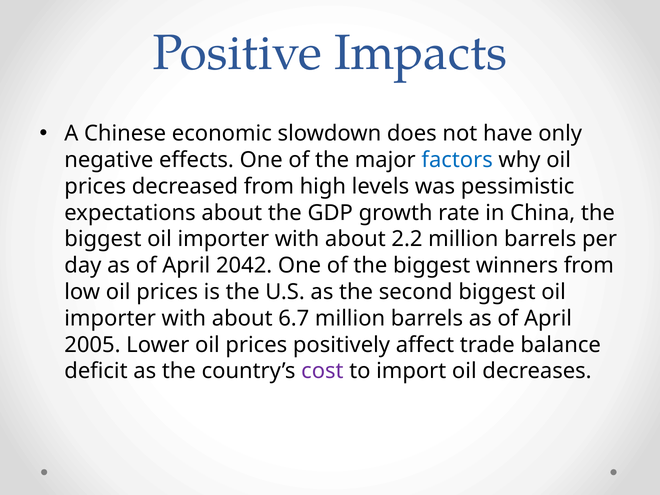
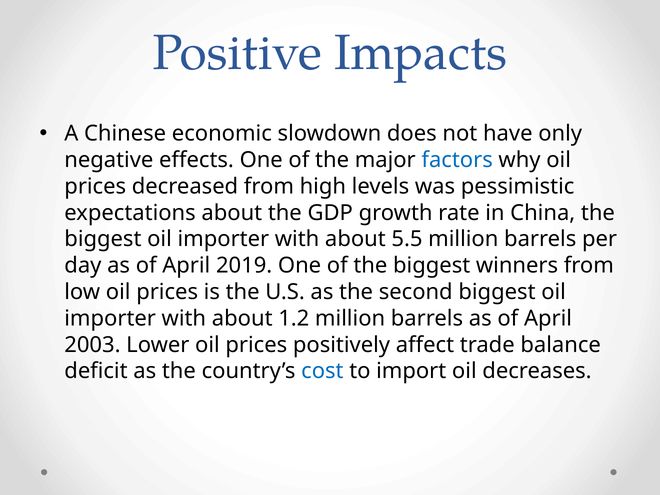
2.2: 2.2 -> 5.5 (407, 239)
2042: 2042 -> 2019 (244, 266)
6.7: 6.7 -> 1.2 (294, 318)
2005: 2005 -> 2003 (92, 345)
cost colour: purple -> blue (322, 371)
